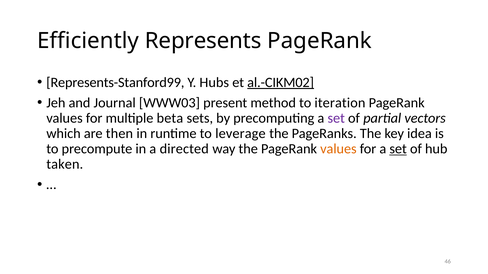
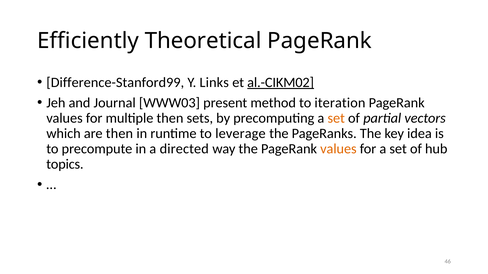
Represents: Represents -> Theoretical (203, 41)
Represents-Stanford99: Represents-Stanford99 -> Difference-Stanford99 (115, 83)
Hubs: Hubs -> Links (214, 83)
multiple beta: beta -> then (170, 118)
set colour: purple -> orange (336, 118)
set underline: present -> none (398, 149)
taken: taken -> topics (65, 164)
